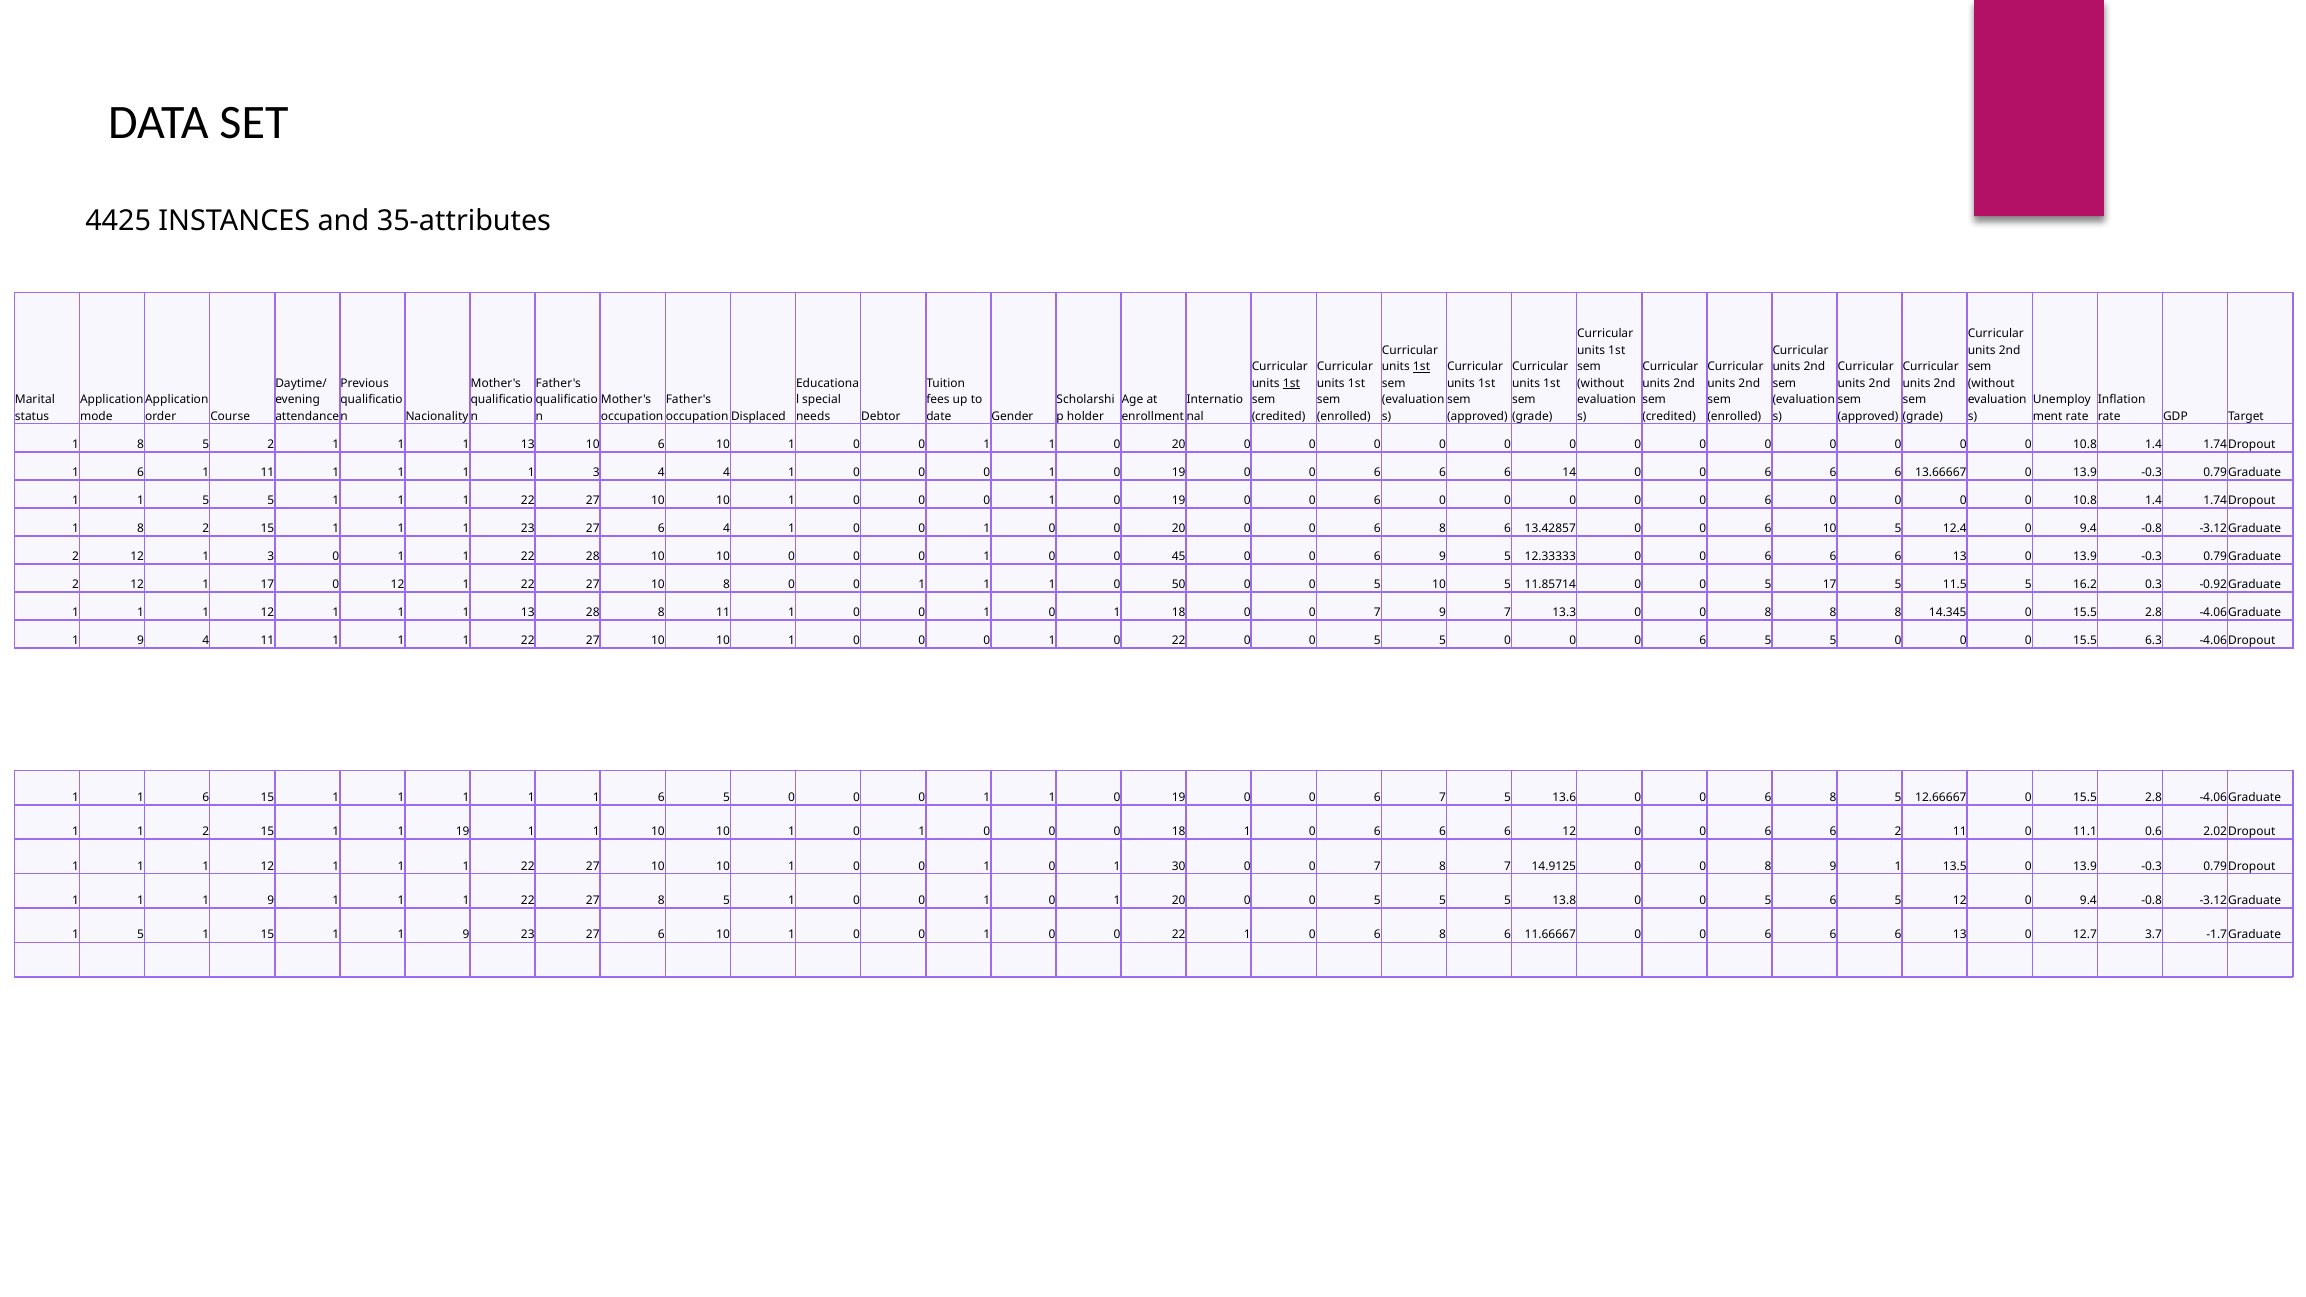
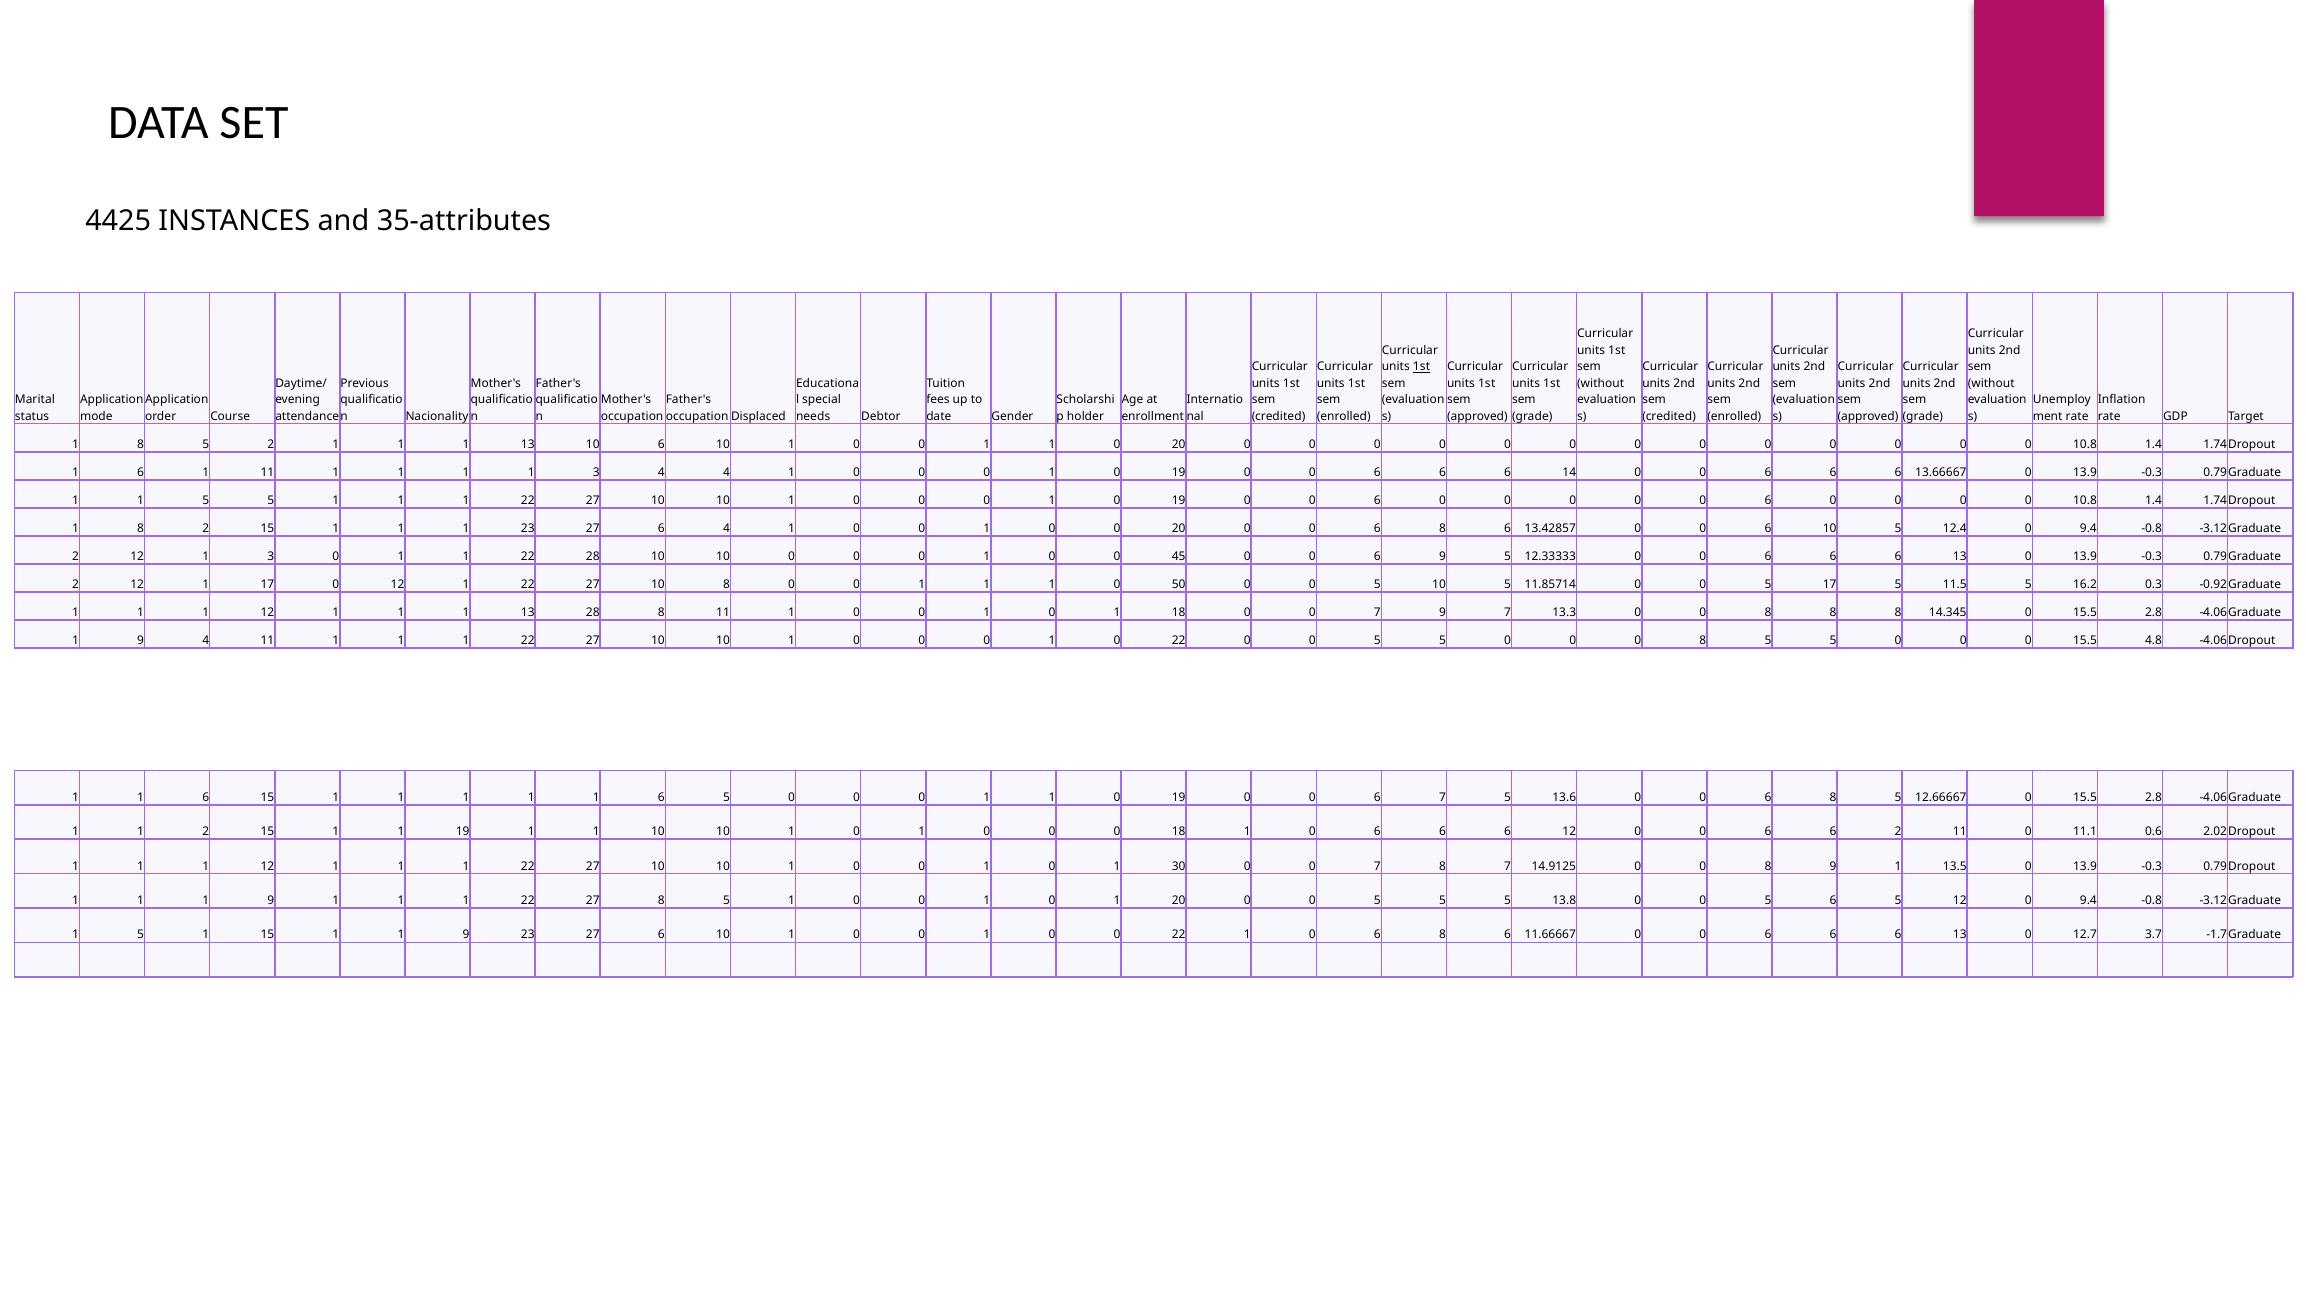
1st underline: present -> none (1291, 383)
6: 6 -> 8 (1703, 641)
6.3: 6.3 -> 4.8 (2153, 641)
